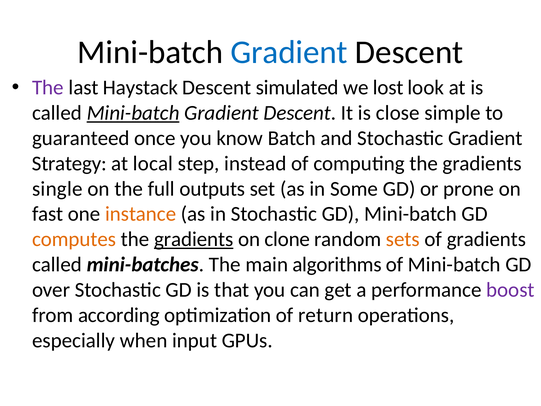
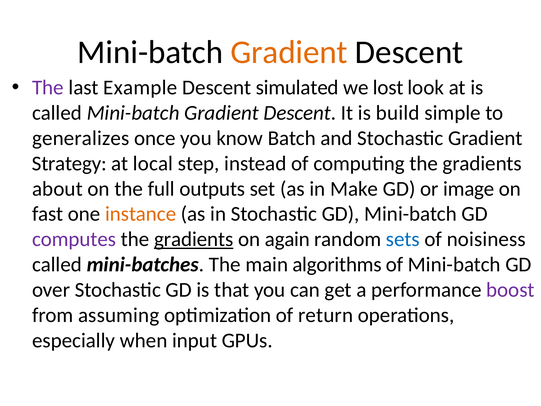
Gradient colour: blue -> orange (289, 52)
Haystack: Haystack -> Example (140, 88)
Mini-batch underline: present -> none (133, 113)
close: close -> build (398, 113)
guaranteed: guaranteed -> generalizes (81, 138)
single: single -> about (57, 189)
Some: Some -> Make (354, 189)
prone: prone -> image (469, 189)
computes colour: orange -> purple (74, 239)
clone: clone -> again (287, 239)
sets colour: orange -> blue (403, 239)
of gradients: gradients -> noisiness (486, 239)
according: according -> assuming (119, 315)
